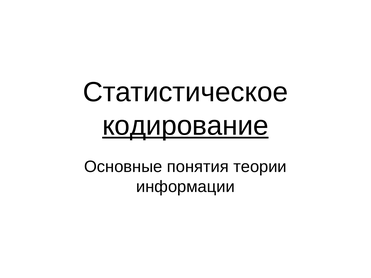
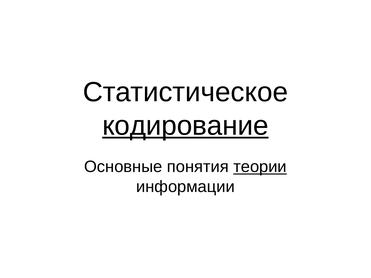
теории underline: none -> present (260, 167)
